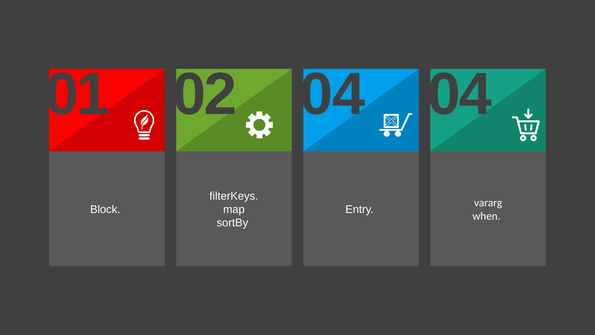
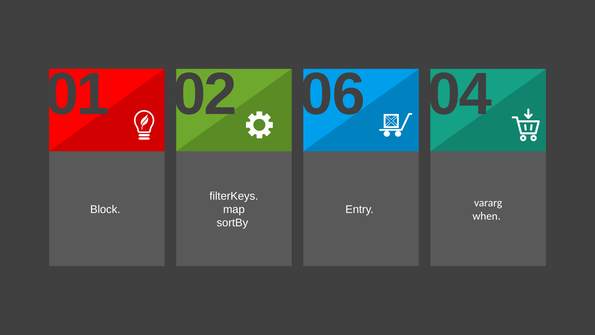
02 04: 04 -> 06 (333, 94)
